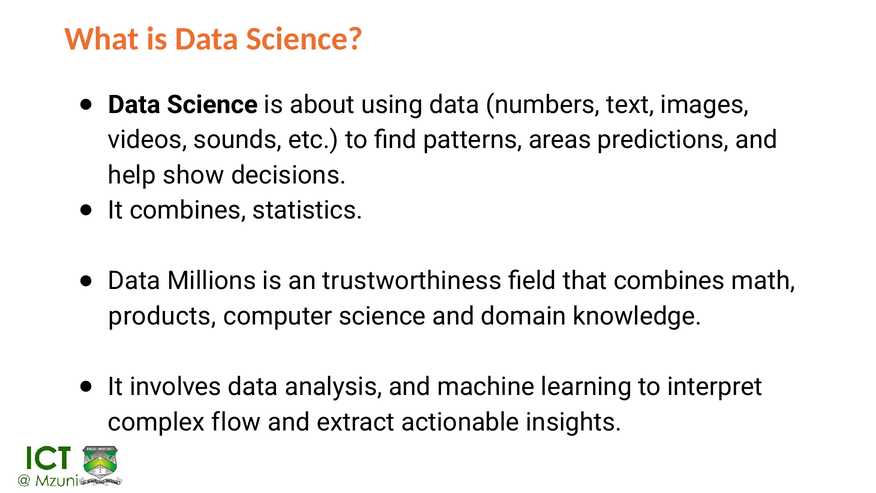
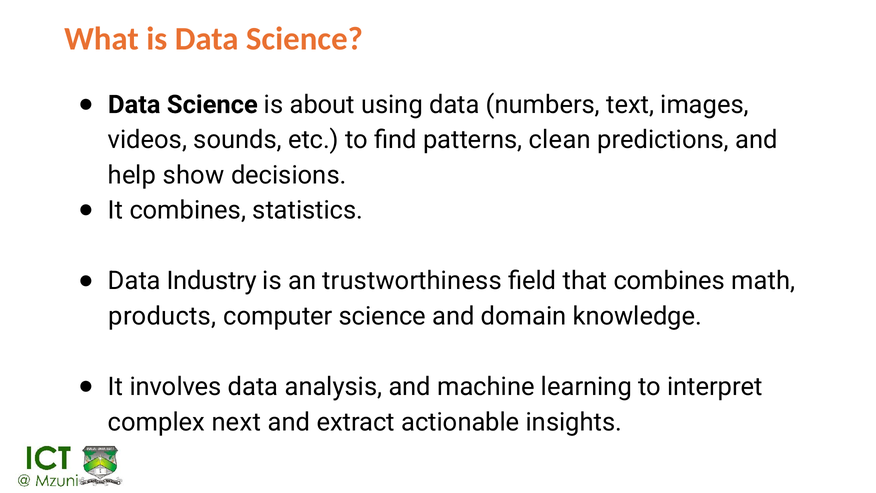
areas: areas -> clean (560, 140)
Millions: Millions -> Industry (212, 281)
flow: flow -> next (236, 422)
